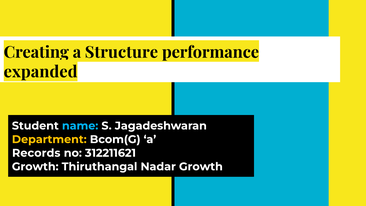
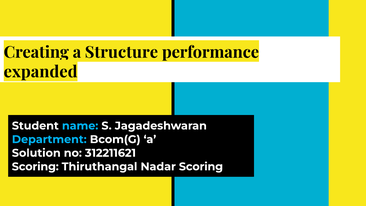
Department colour: yellow -> light blue (49, 139)
Records: Records -> Solution (36, 153)
Growth: Growth -> Scoring (35, 167)
Nadar Growth: Growth -> Scoring (201, 167)
